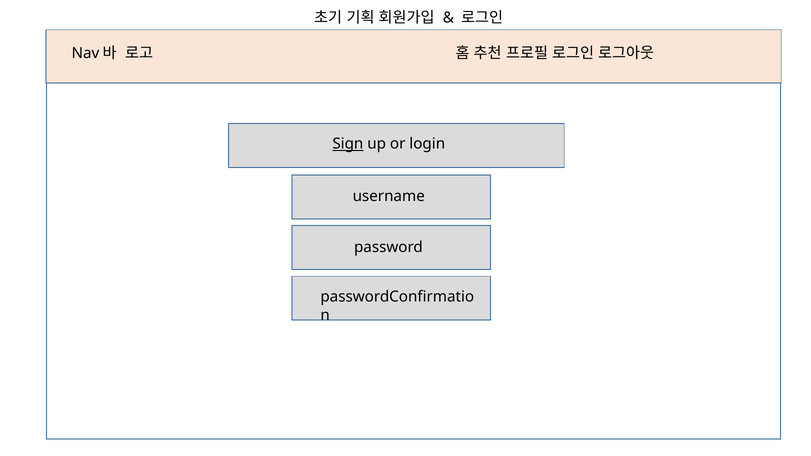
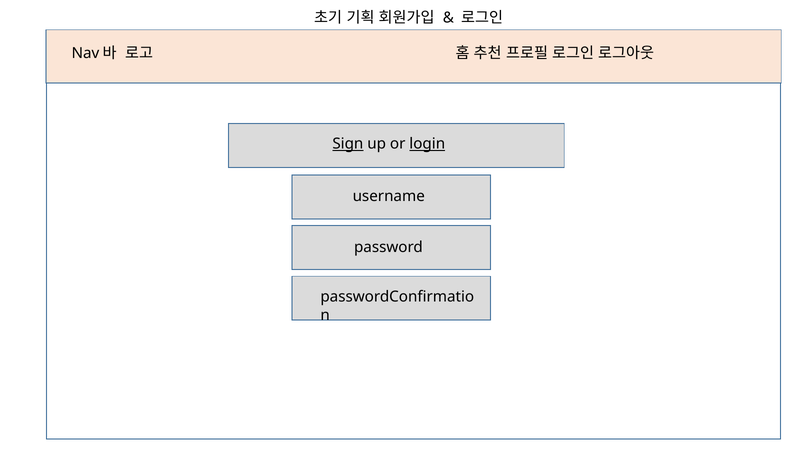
login underline: none -> present (427, 144)
